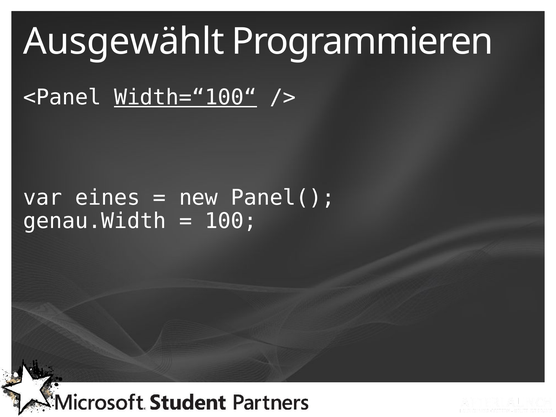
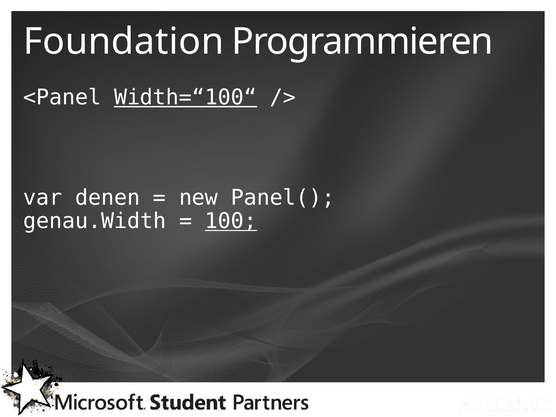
Ausgewählt: Ausgewählt -> Foundation (124, 42)
eines: eines -> denen (108, 198)
100 underline: none -> present (231, 221)
